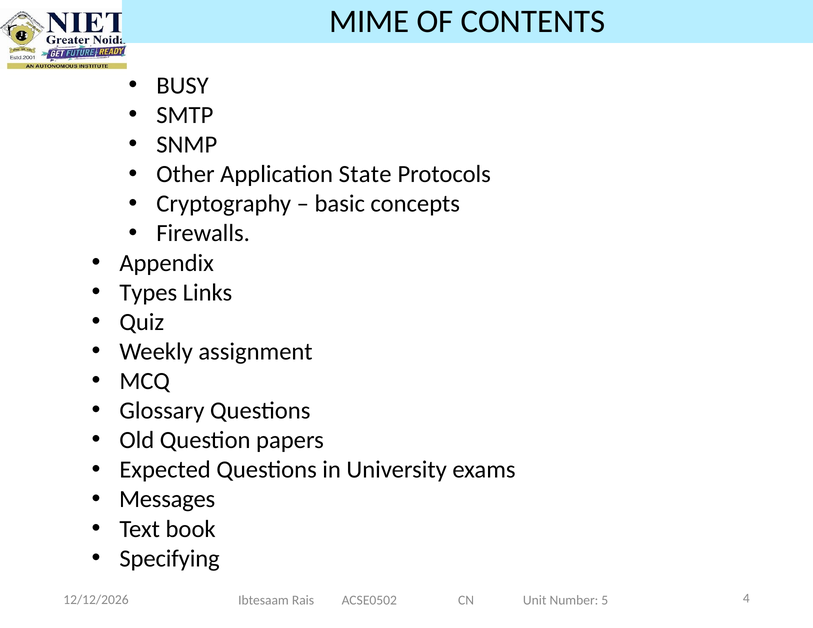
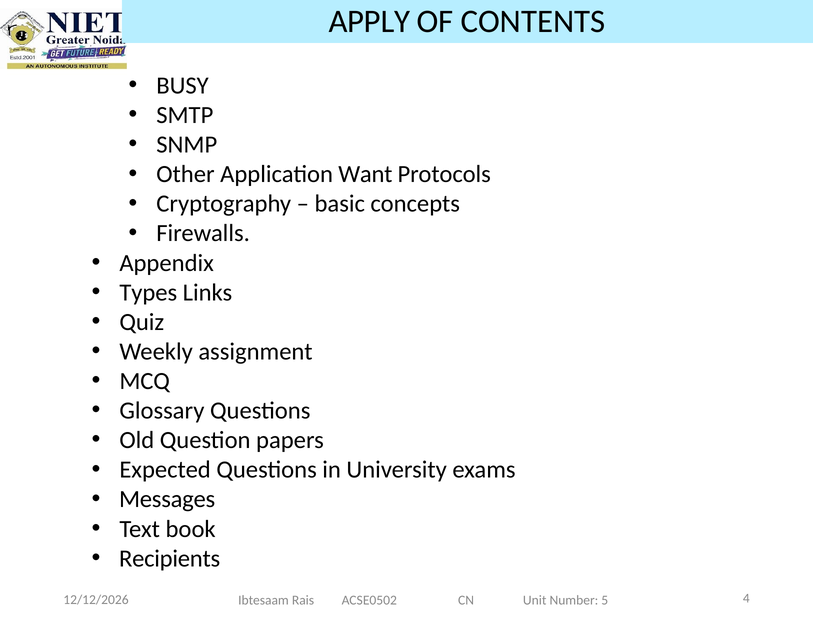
MIME: MIME -> APPLY (369, 21)
State: State -> Want (365, 174)
Specifying: Specifying -> Recipients (170, 559)
